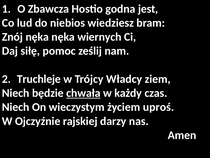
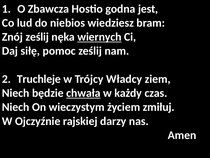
Znój nęka: nęka -> ześlij (37, 37)
wiernych underline: none -> present (99, 37)
uproś: uproś -> zmiłuj (159, 107)
